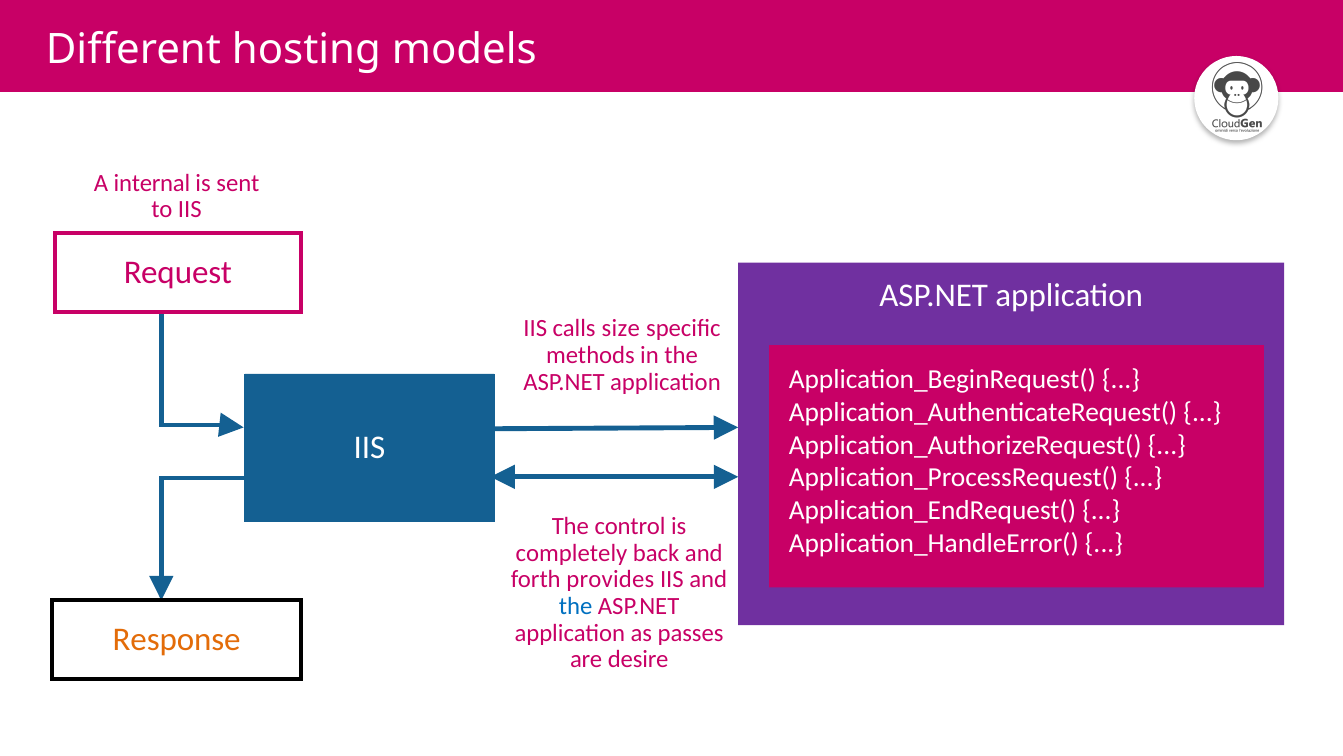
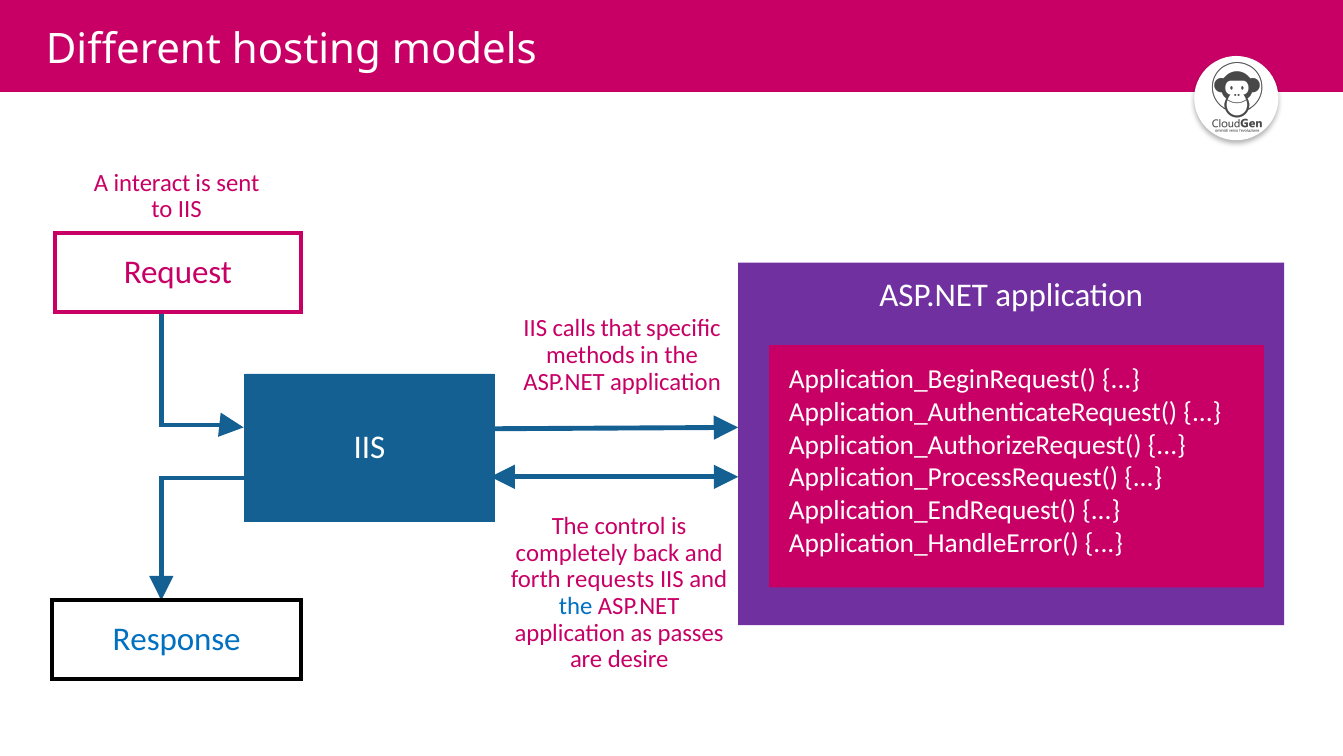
internal: internal -> interact (152, 183)
size: size -> that (621, 328)
provides: provides -> requests (610, 579)
Response colour: orange -> blue (177, 639)
